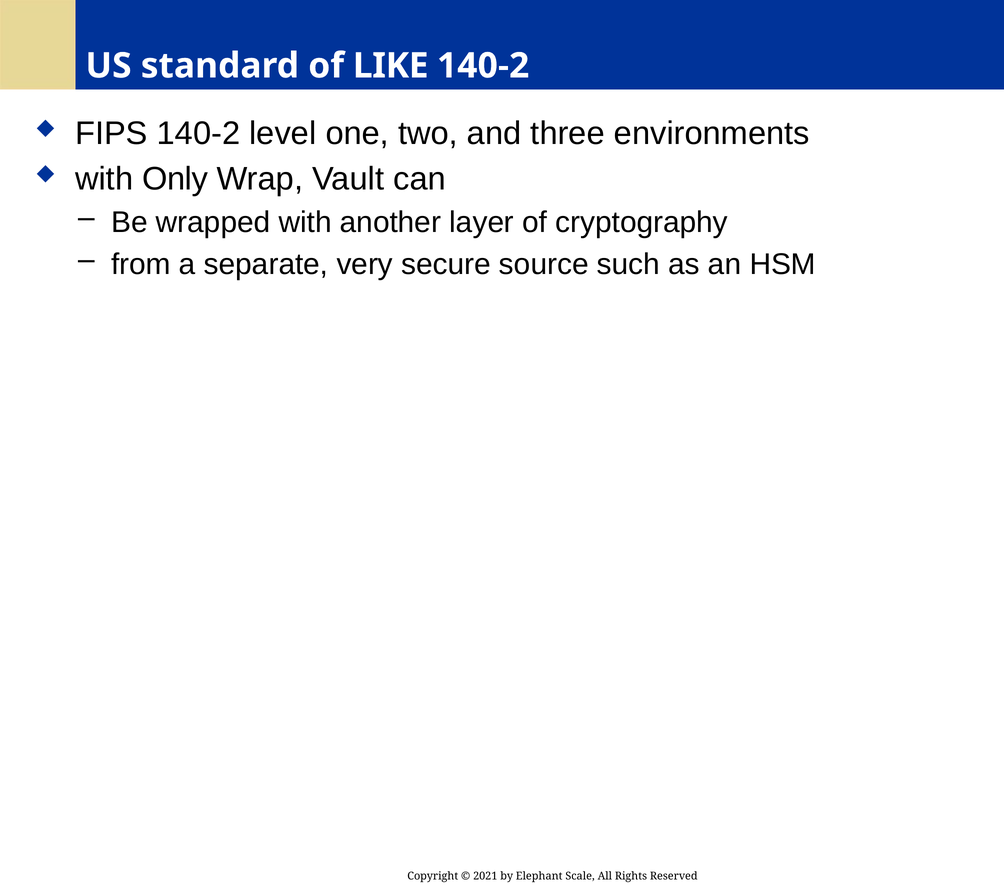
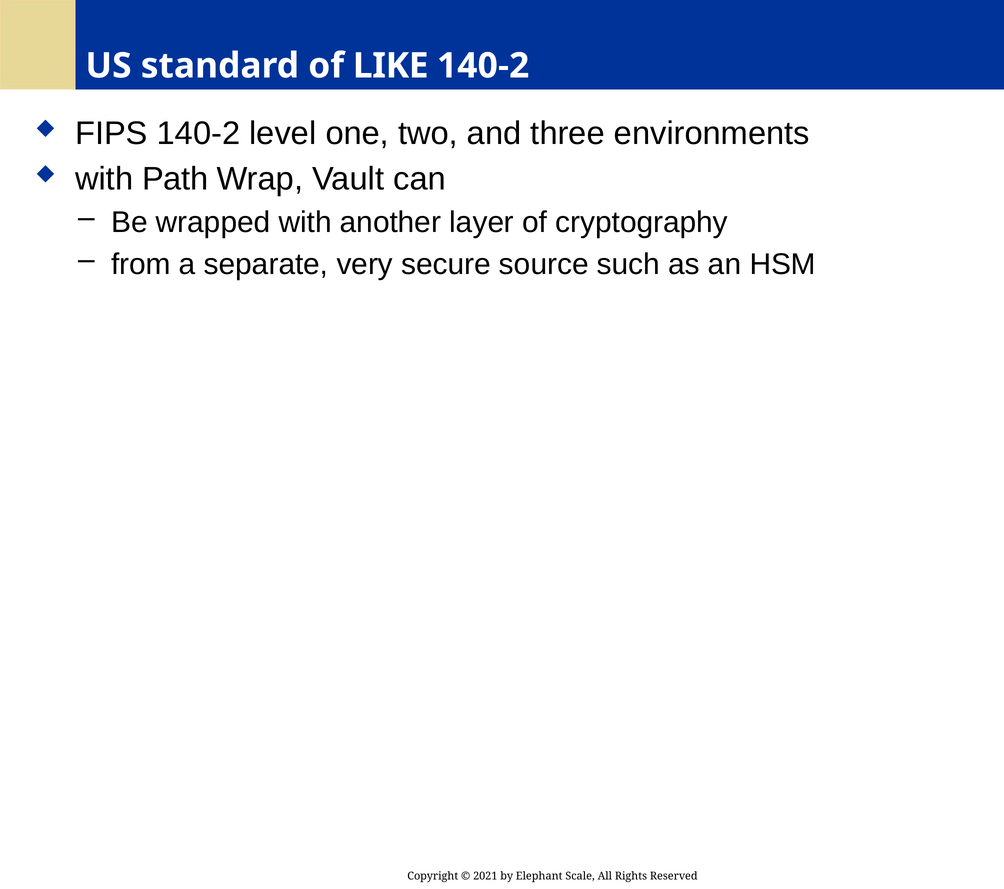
Only: Only -> Path (175, 179)
